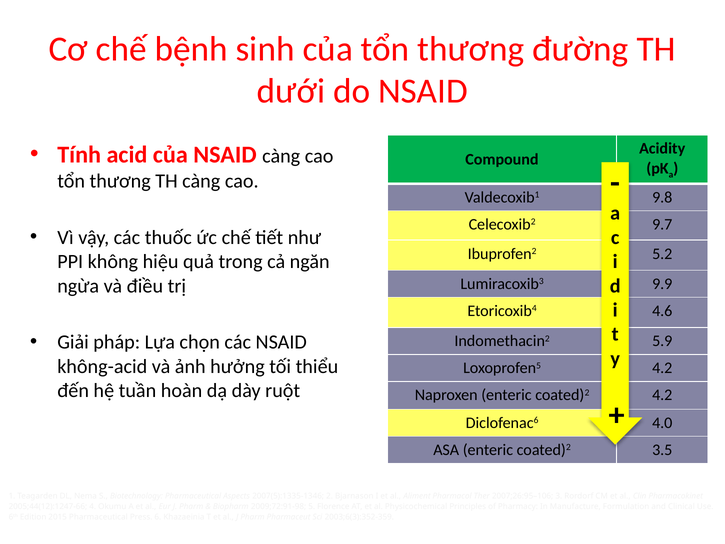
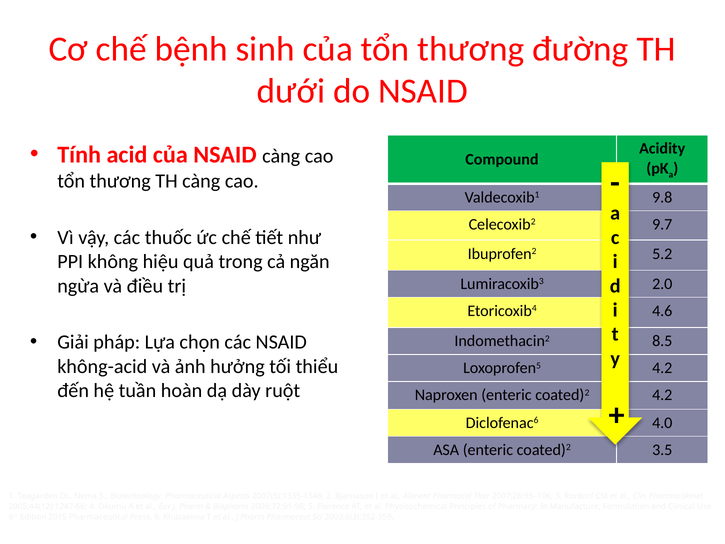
9.9: 9.9 -> 2.0 (662, 284)
5.9: 5.9 -> 8.5 (662, 341)
